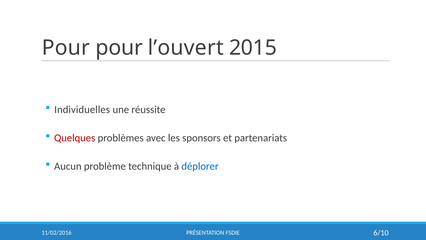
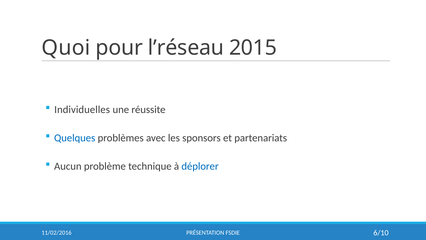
Pour: Pour -> Quoi (66, 48)
l’ouvert: l’ouvert -> l’réseau (186, 48)
Quelques colour: red -> blue (75, 138)
